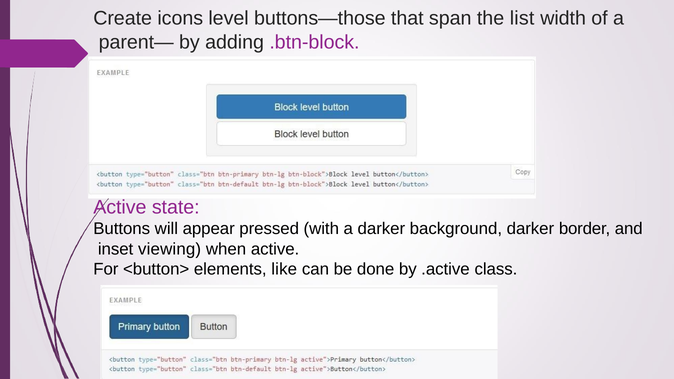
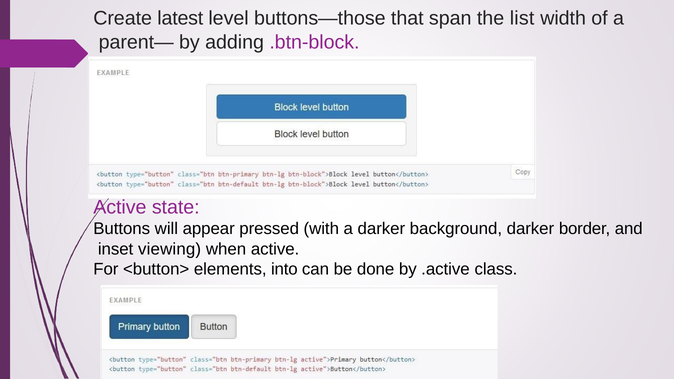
icons: icons -> latest (180, 19)
like: like -> into (284, 269)
